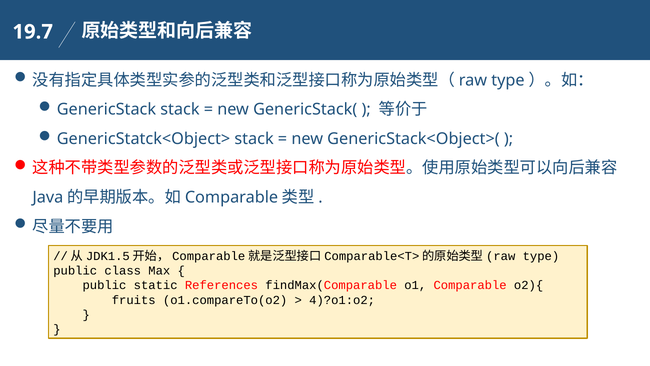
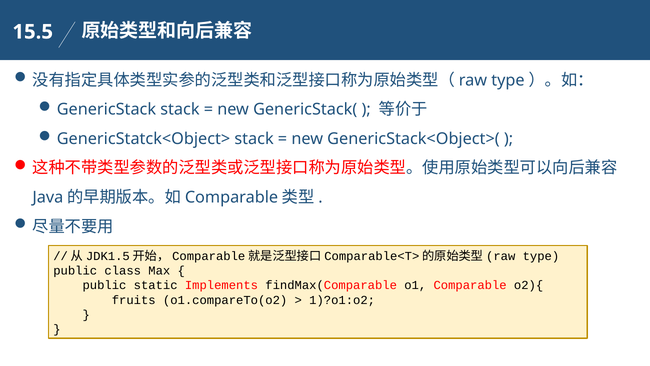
19.7: 19.7 -> 15.5 (33, 32)
References: References -> Implements (221, 285)
4)?o1:o2: 4)?o1:o2 -> 1)?o1:o2 (342, 300)
